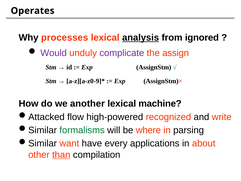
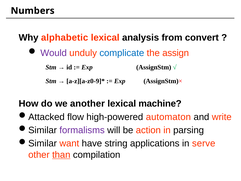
Operates: Operates -> Numbers (33, 11)
processes: processes -> alphabetic (65, 38)
analysis underline: present -> none (141, 38)
ignored: ignored -> convert (202, 38)
complicate colour: purple -> blue (122, 53)
recognized: recognized -> automaton (168, 117)
formalisms colour: green -> purple (82, 130)
where: where -> action (148, 130)
every: every -> string (116, 143)
about: about -> serve (204, 143)
